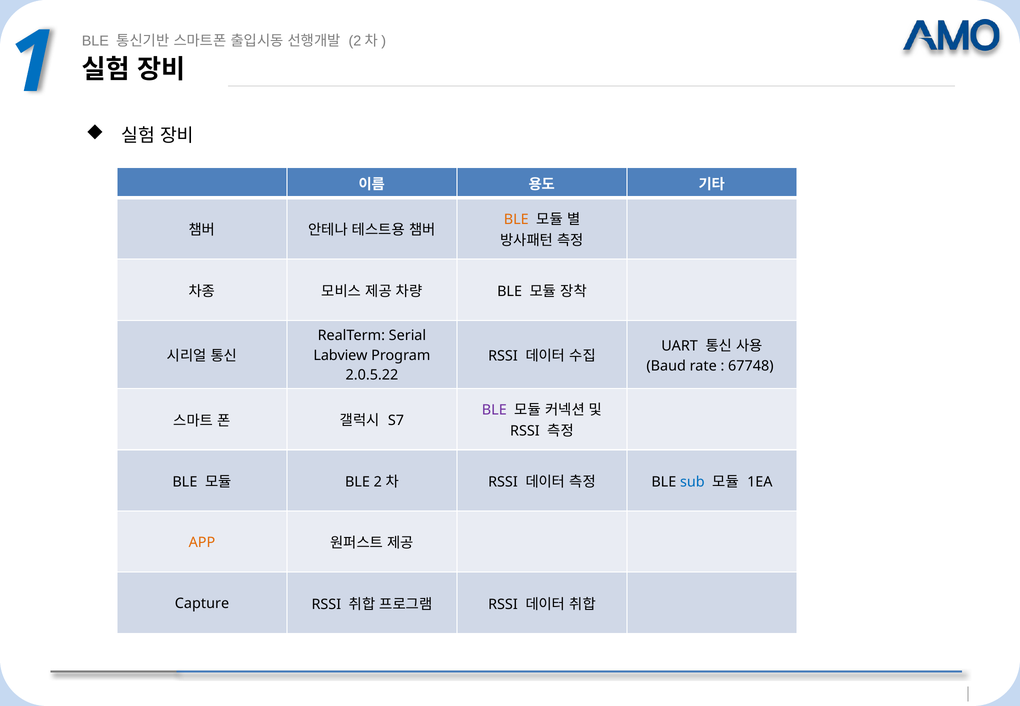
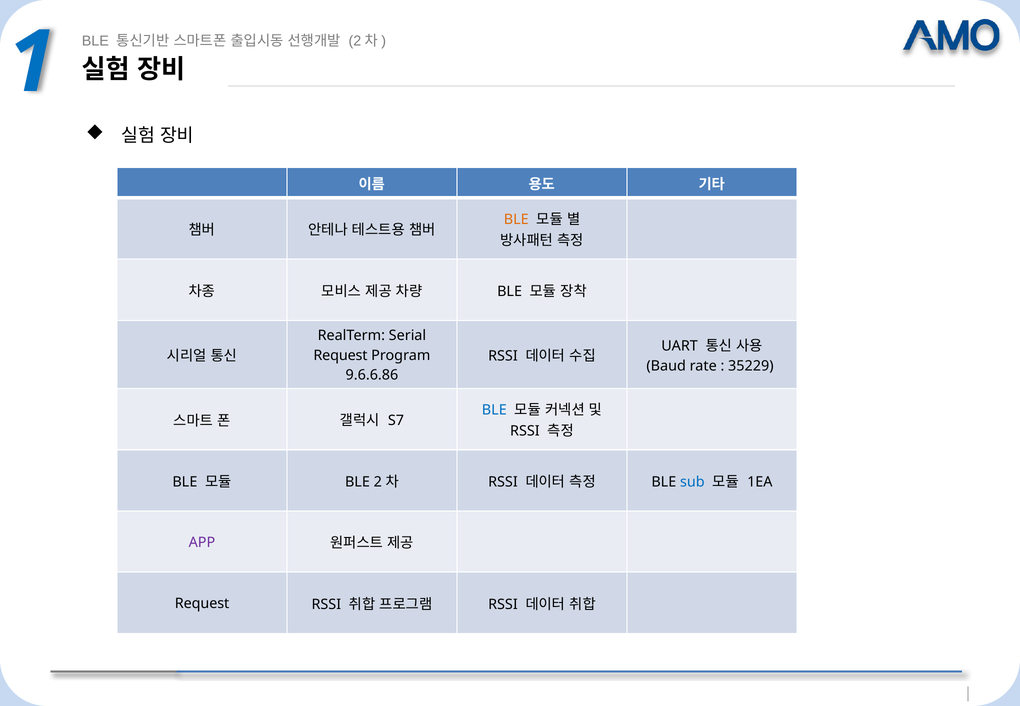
Labview: Labview -> Request (341, 355)
67748: 67748 -> 35229 (751, 366)
2.0.5.22: 2.0.5.22 -> 9.6.6.86 (372, 375)
BLE colour: purple -> blue (494, 410)
APP colour: orange -> purple (202, 543)
Capture: Capture -> Request (202, 604)
